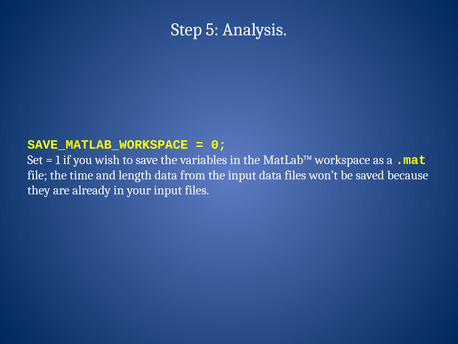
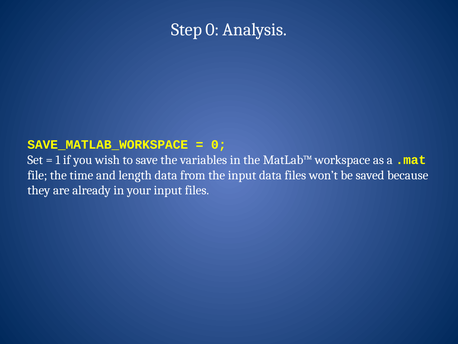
Step 5: 5 -> 0 (212, 29)
